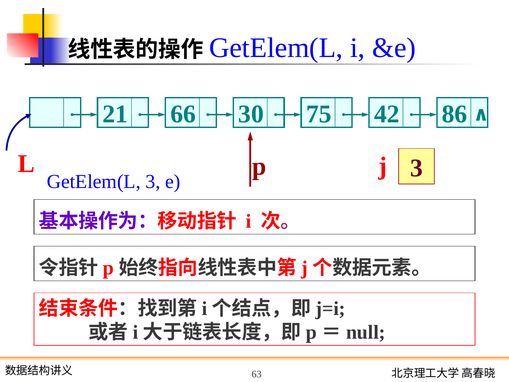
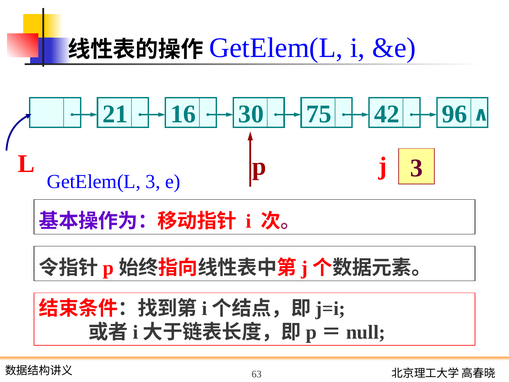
66: 66 -> 16 (183, 114)
86: 86 -> 96 (455, 114)
